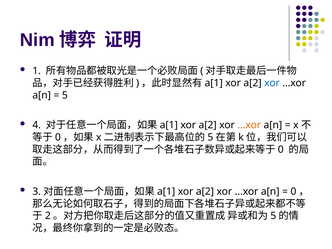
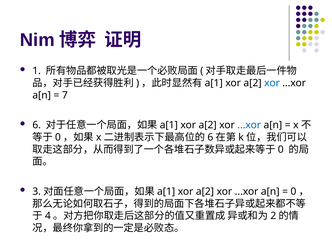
5: 5 -> 7 (65, 95)
4: 4 -> 6 (37, 125)
...xor colour: orange -> blue (249, 125)
5: 5 -> 6 (210, 137)
2: 2 -> 4 (48, 216)
5: 5 -> 2 (273, 216)
